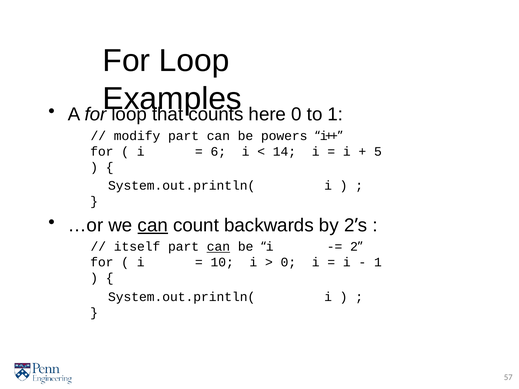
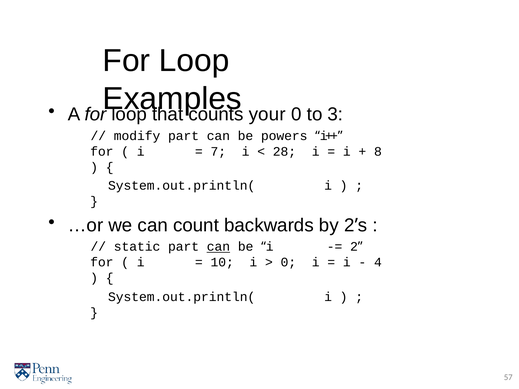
here: here -> your (267, 115)
to 1: 1 -> 3 (335, 115)
6: 6 -> 7 (218, 152)
14: 14 -> 28 (284, 152)
5: 5 -> 8 (378, 152)
can underline: present -> none (153, 225)
itself: itself -> static (137, 247)
1: 1 -> 4 (378, 263)
